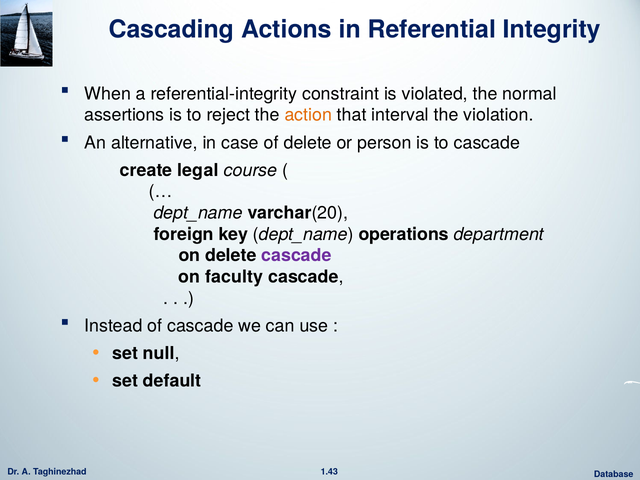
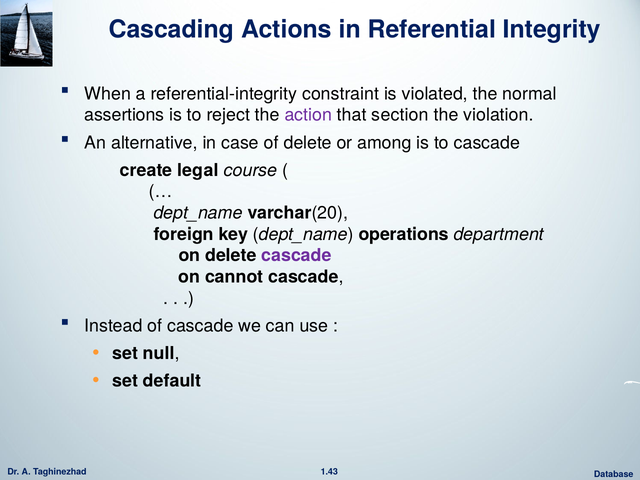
action colour: orange -> purple (308, 115)
interval: interval -> section (400, 115)
person: person -> among (384, 143)
faculty: faculty -> cannot (234, 277)
